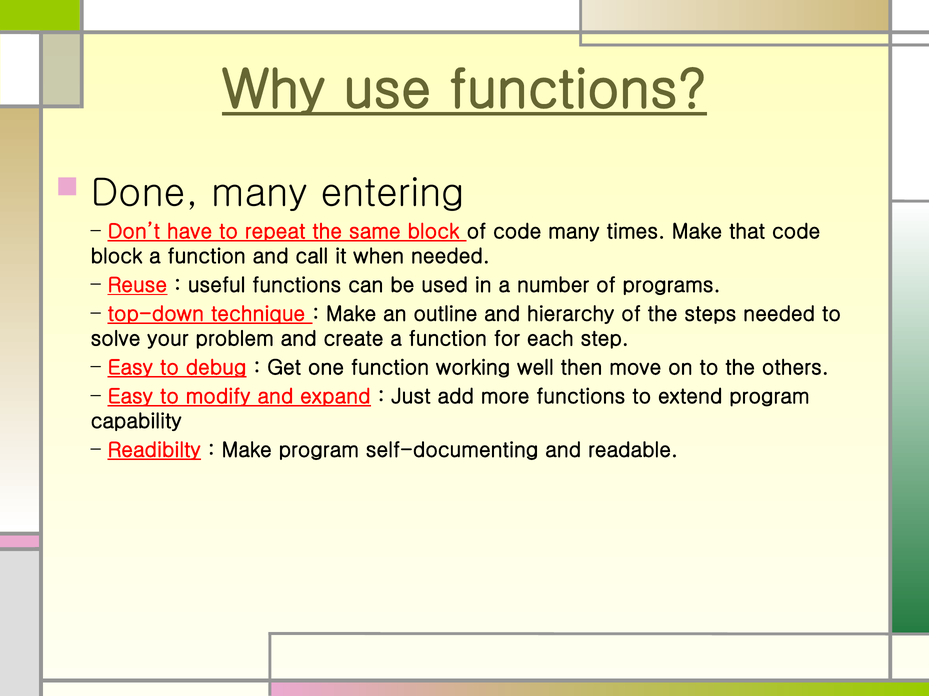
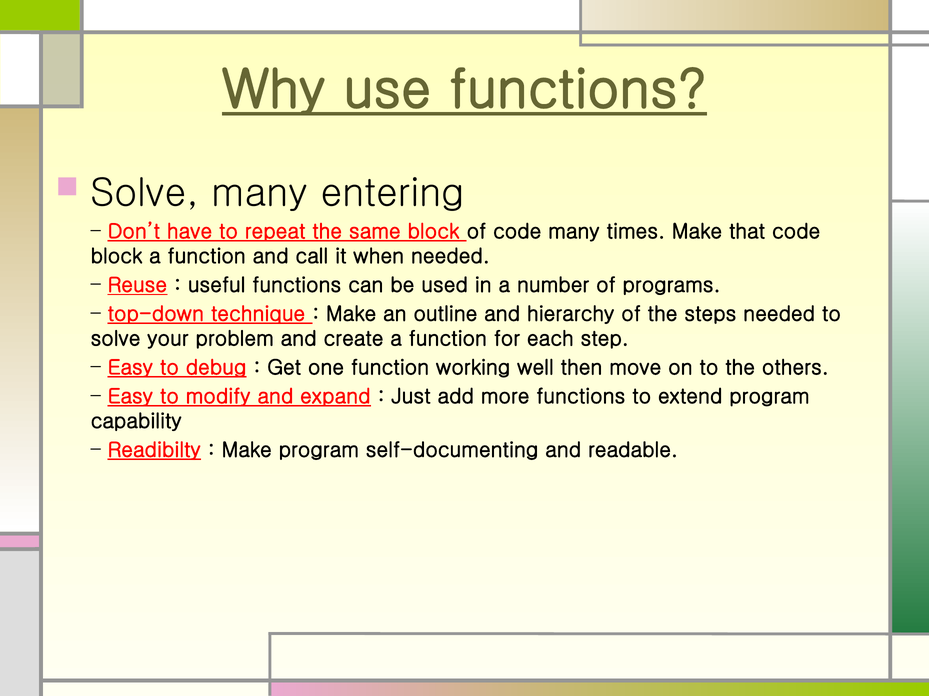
Done: Done -> Solve (145, 193)
